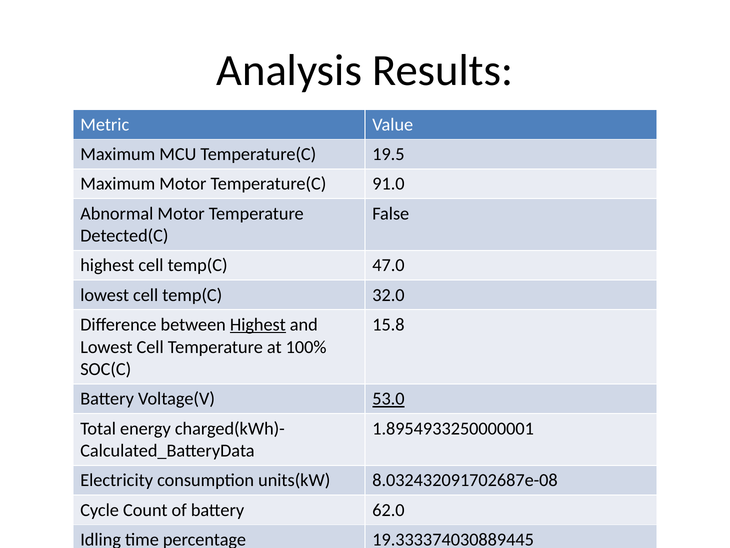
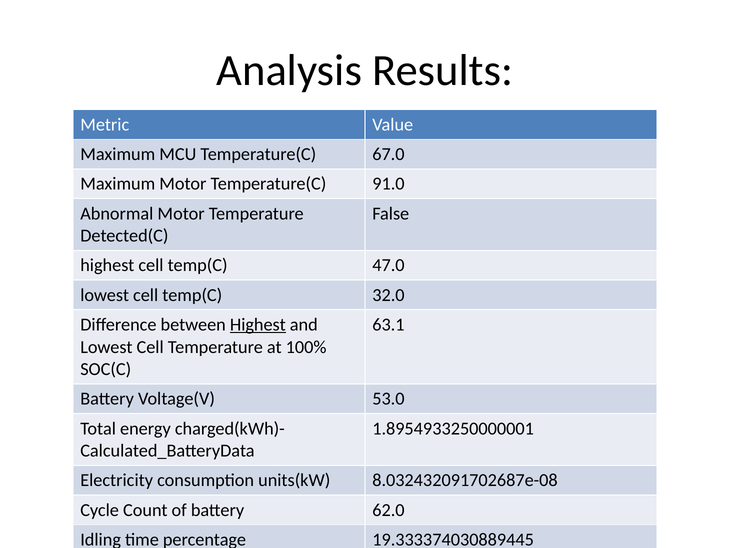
19.5: 19.5 -> 67.0 (388, 154)
15.8: 15.8 -> 63.1 (388, 324)
53.0 underline: present -> none (388, 399)
